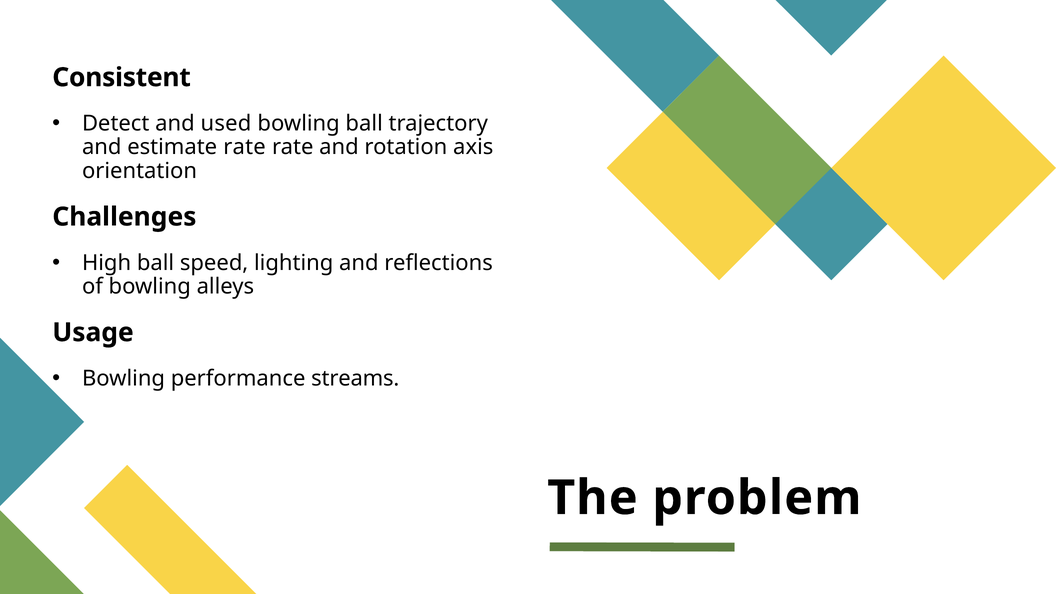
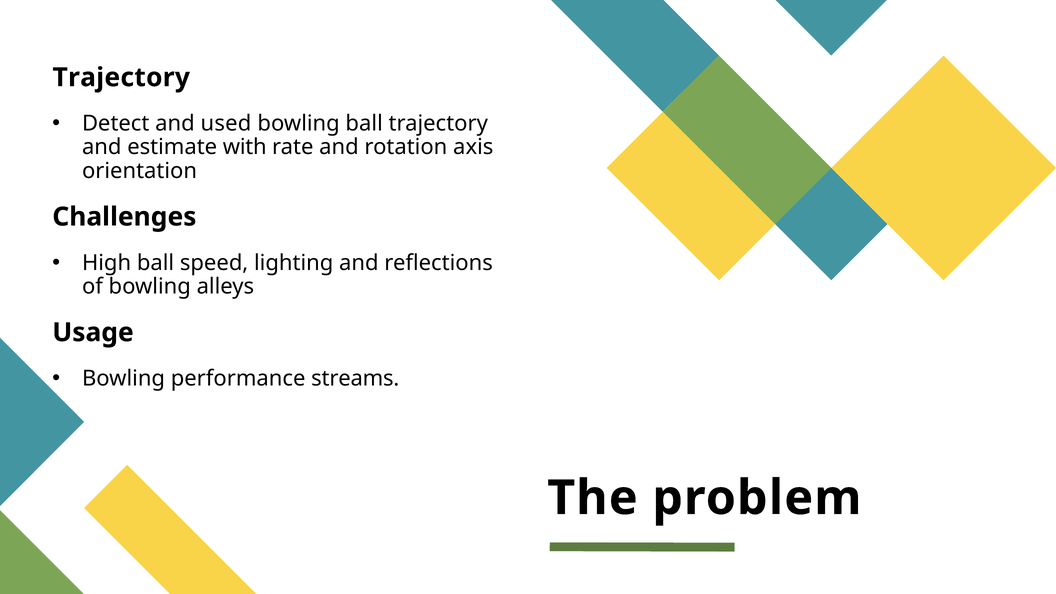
Consistent: Consistent -> Trajectory (121, 77)
estimate rate: rate -> with (245, 147)
